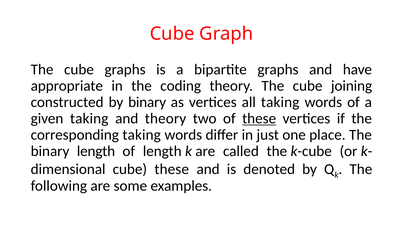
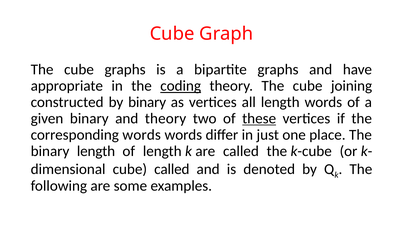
coding underline: none -> present (181, 86)
all taking: taking -> length (280, 103)
given taking: taking -> binary (89, 119)
corresponding taking: taking -> words (142, 135)
cube these: these -> called (172, 170)
